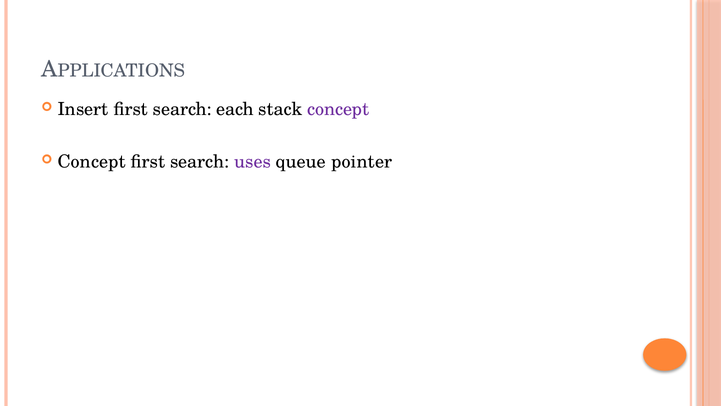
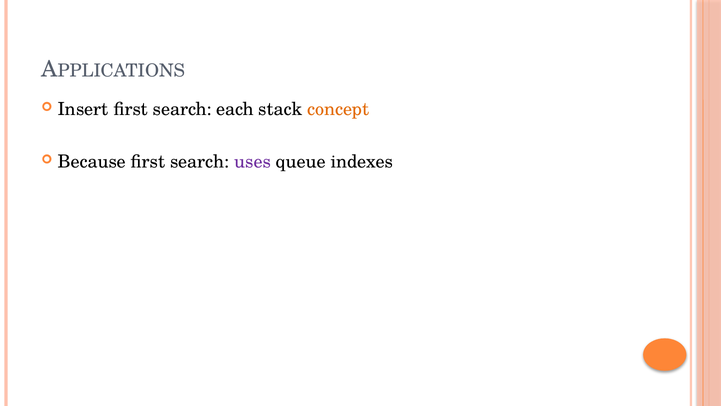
concept colour: purple -> orange (338, 109)
Concept: Concept -> Because (92, 162)
pointer: pointer -> indexes (362, 162)
